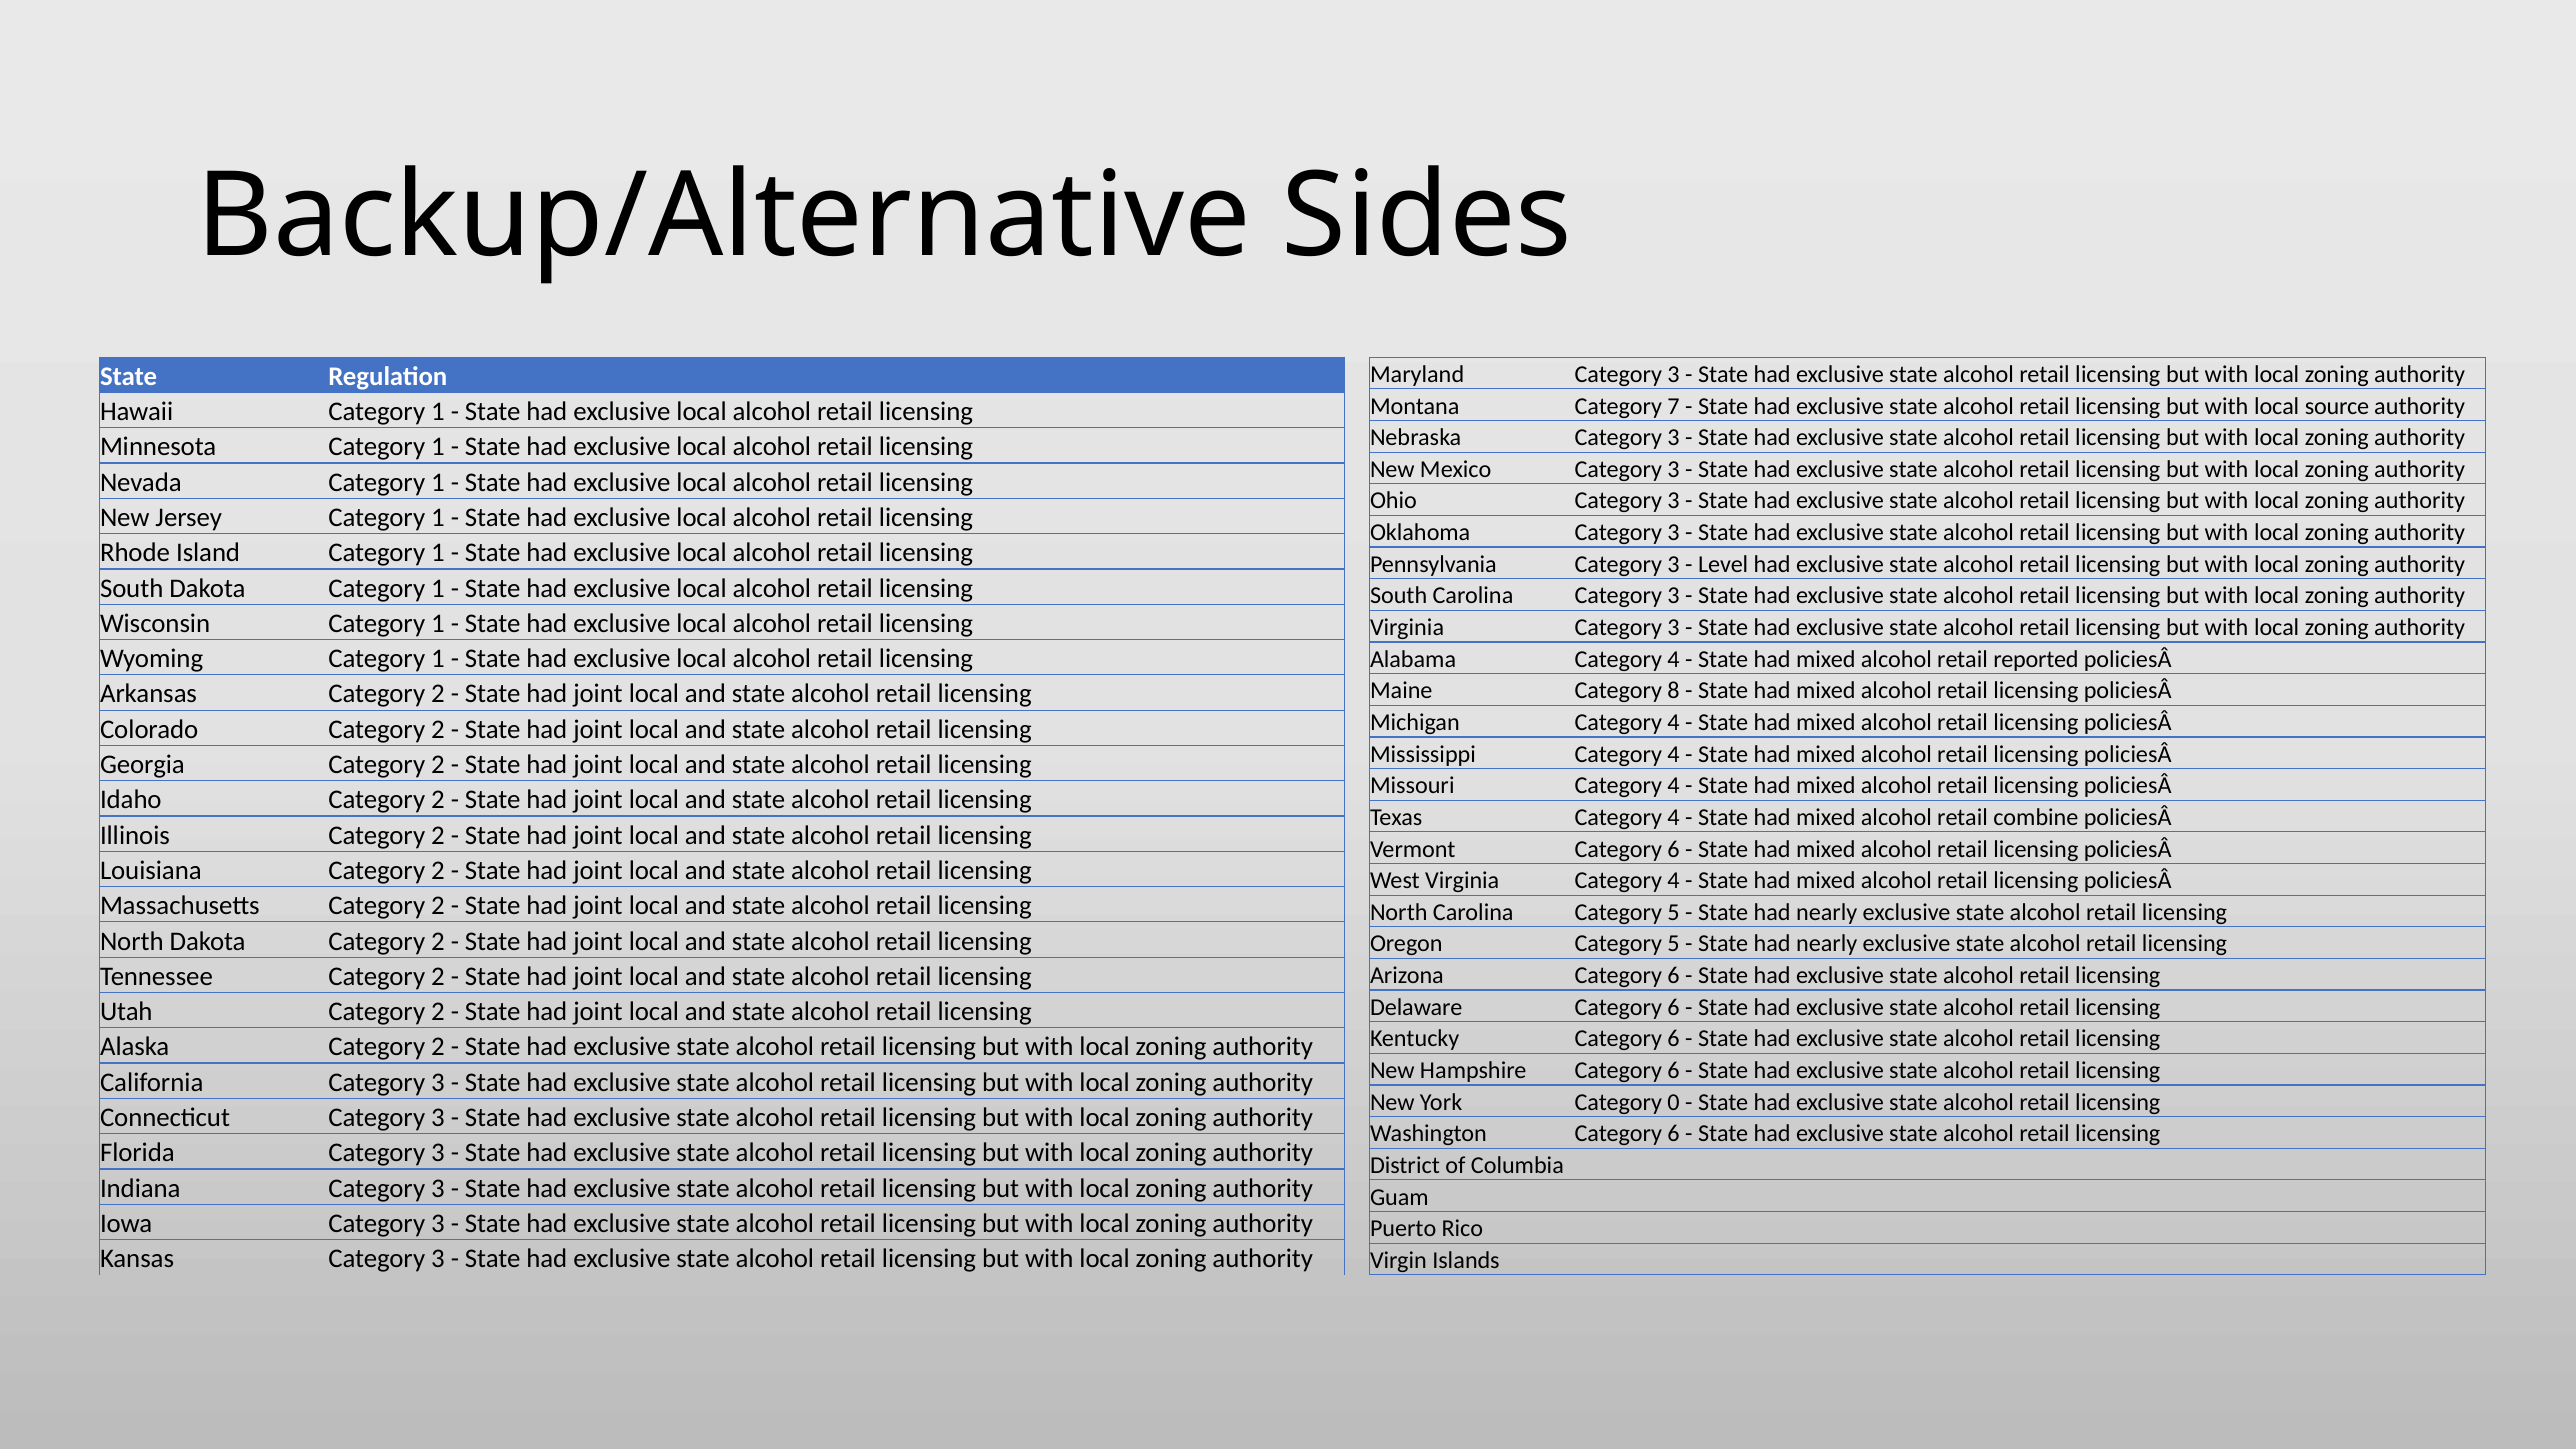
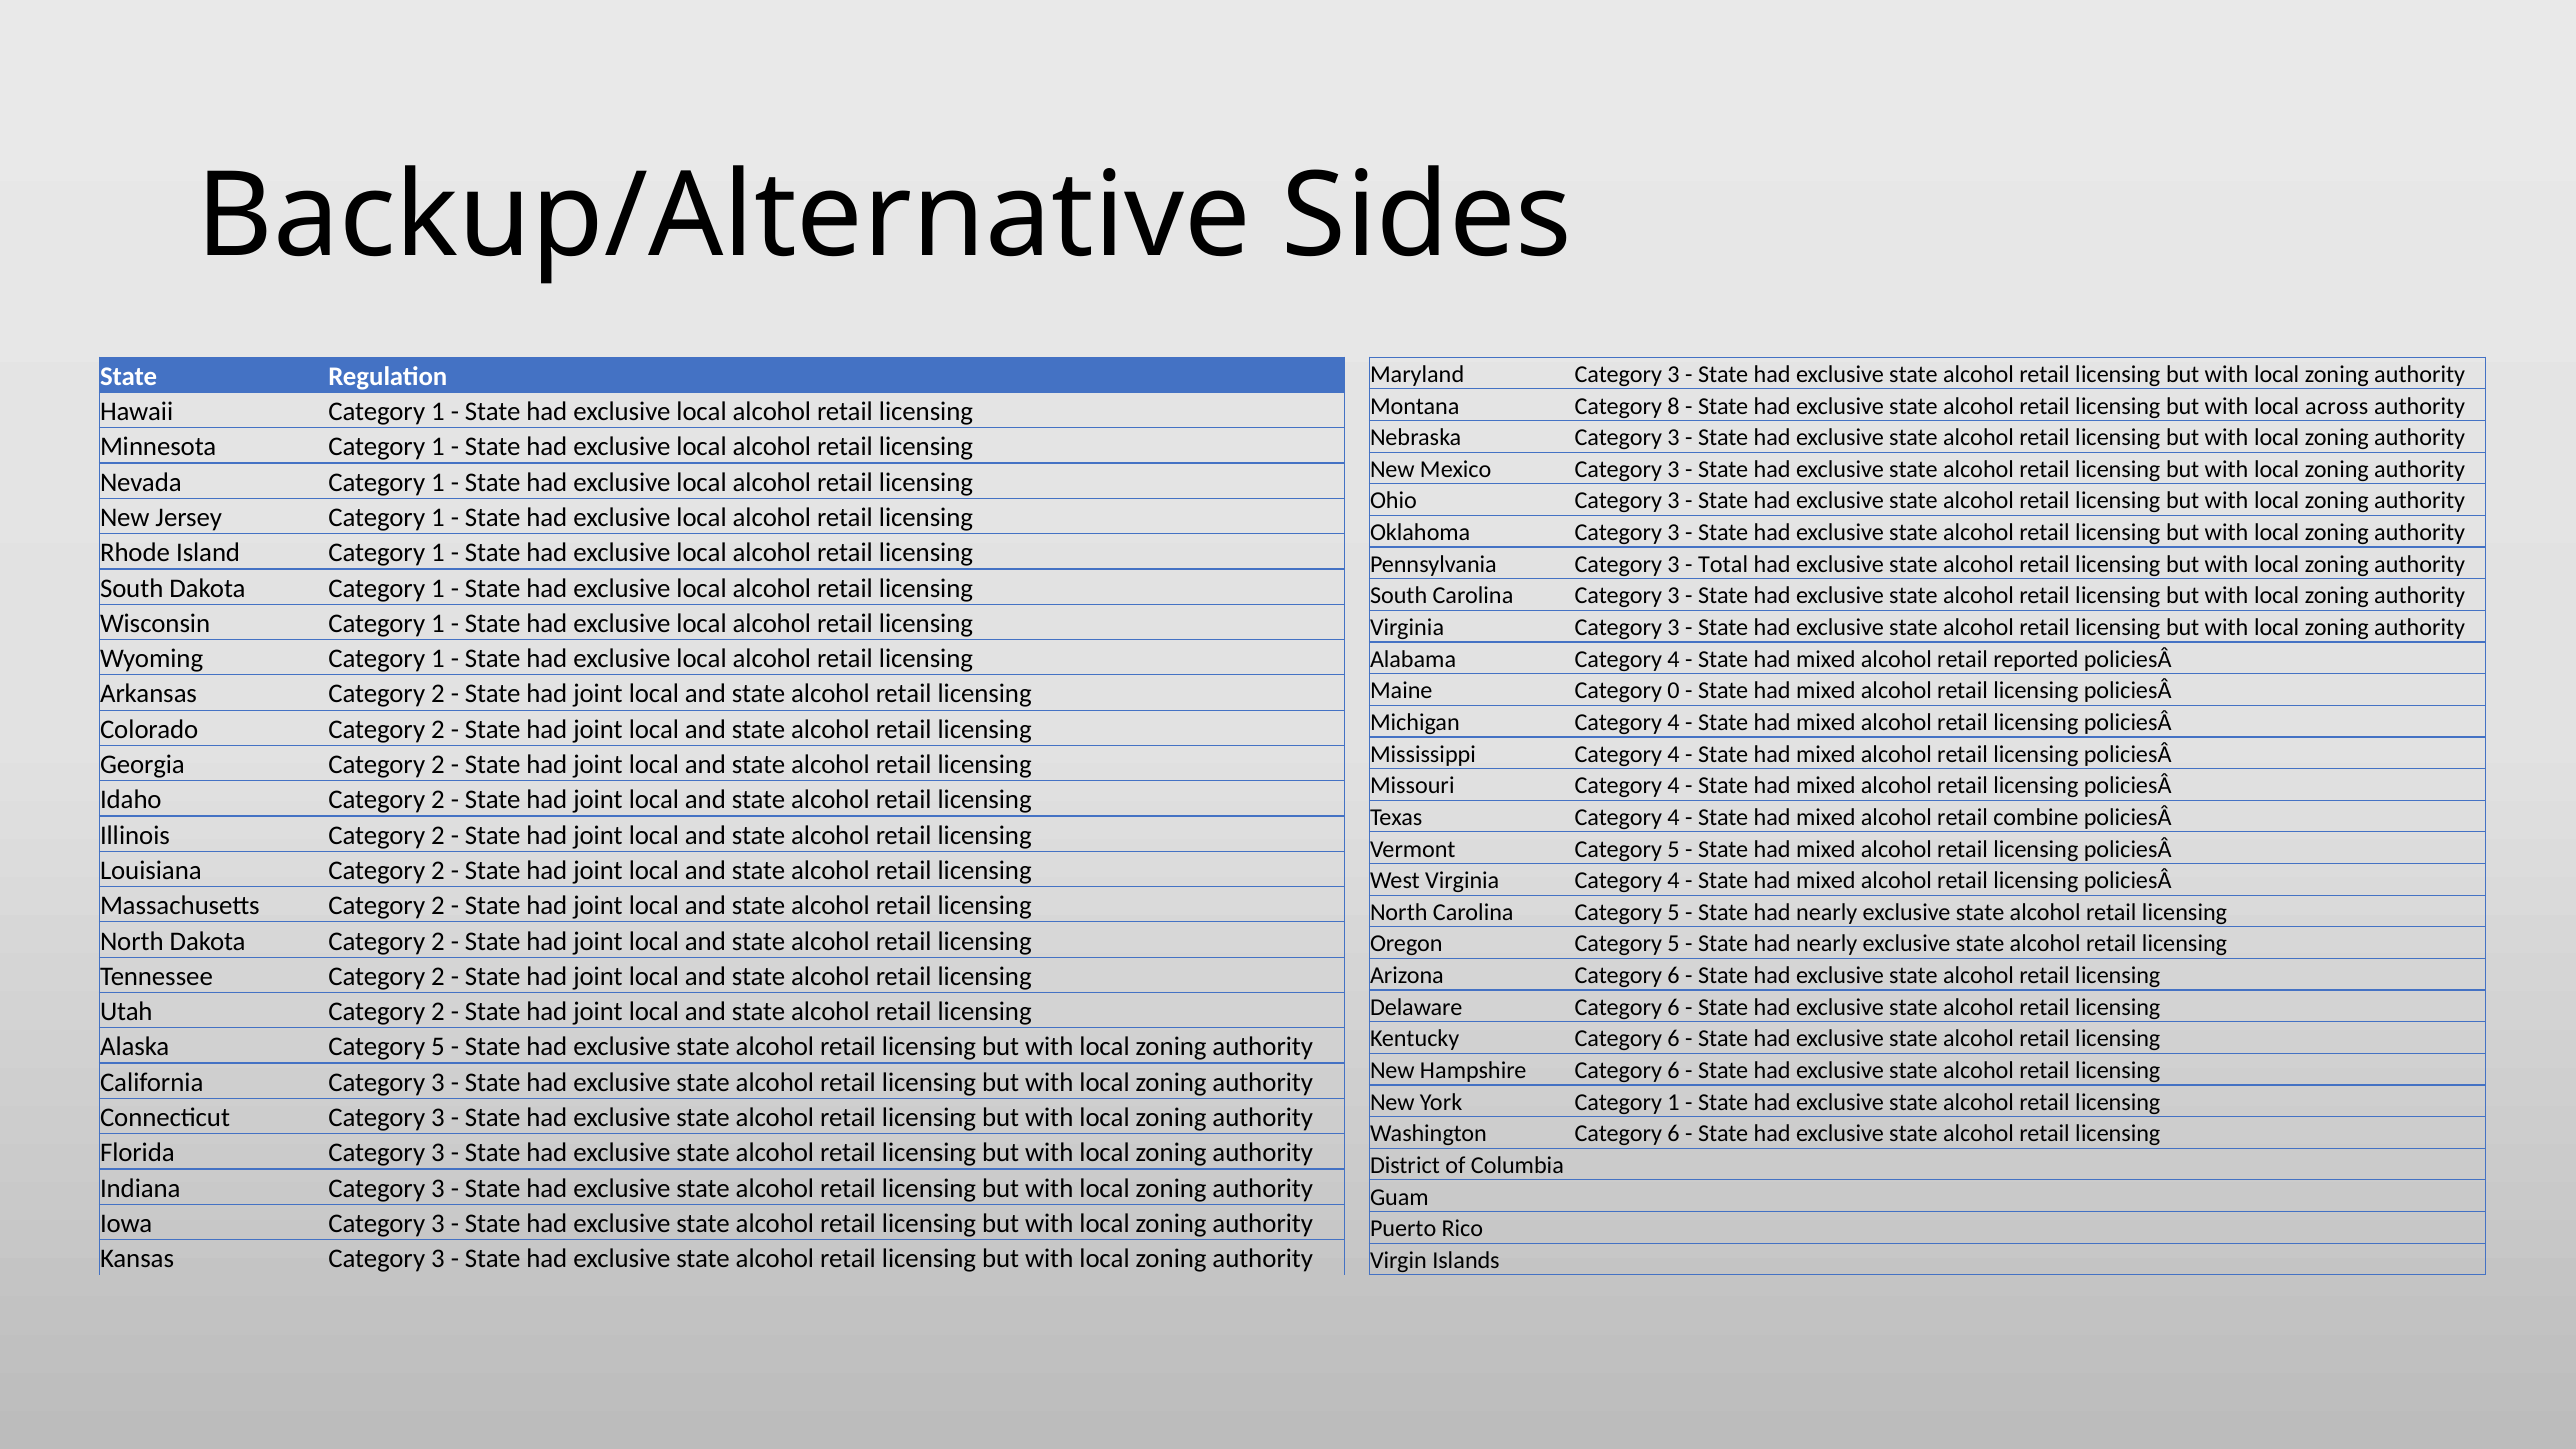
7: 7 -> 8 (1674, 406)
source: source -> across (2337, 406)
Level: Level -> Total (1723, 564)
8: 8 -> 0 (1674, 691)
Vermont Category 6: 6 -> 5 (1674, 849)
Alaska Category 2: 2 -> 5 (438, 1047)
York Category 0: 0 -> 1 (1674, 1102)
